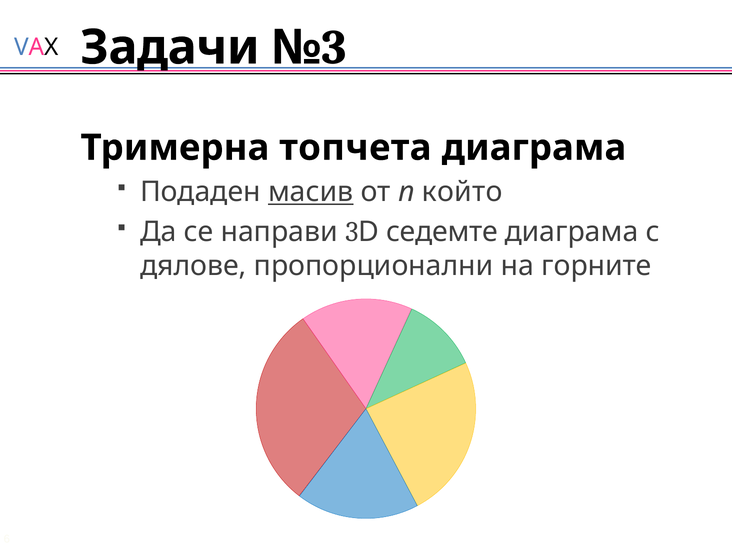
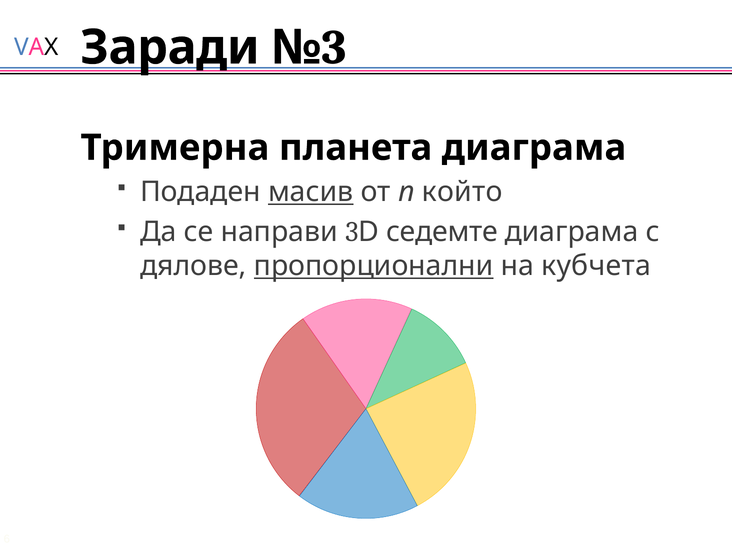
Задачи: Задачи -> Заради (170, 48)
топчета: топчета -> планета (356, 148)
пропорционални underline: none -> present (374, 266)
горните: горните -> кубчета (596, 266)
